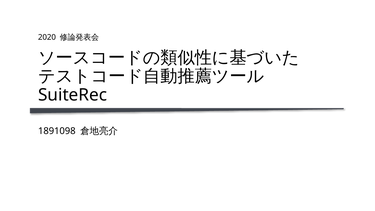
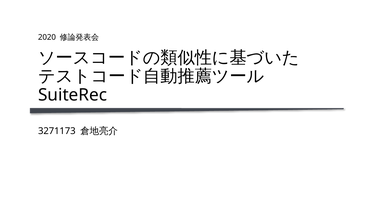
1891098: 1891098 -> 3271173 (57, 131)
